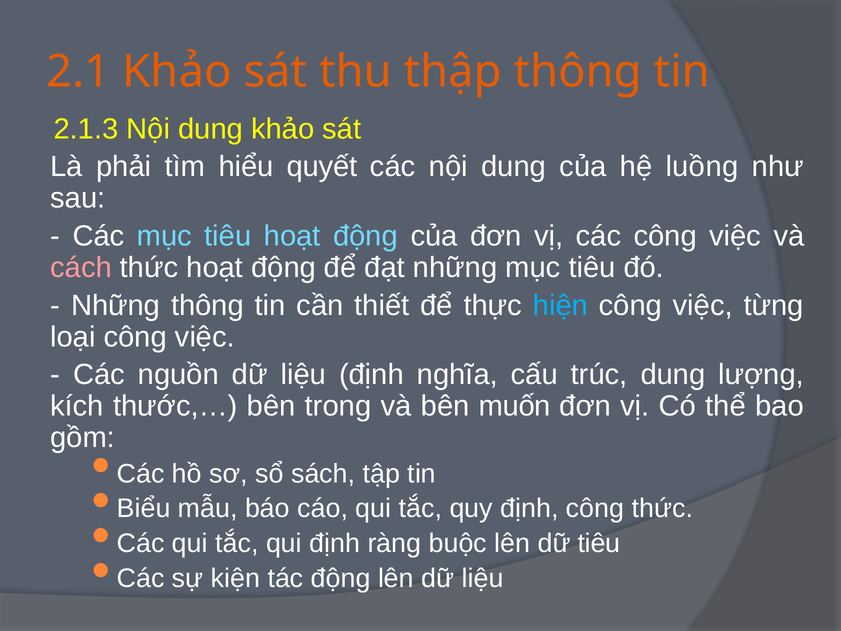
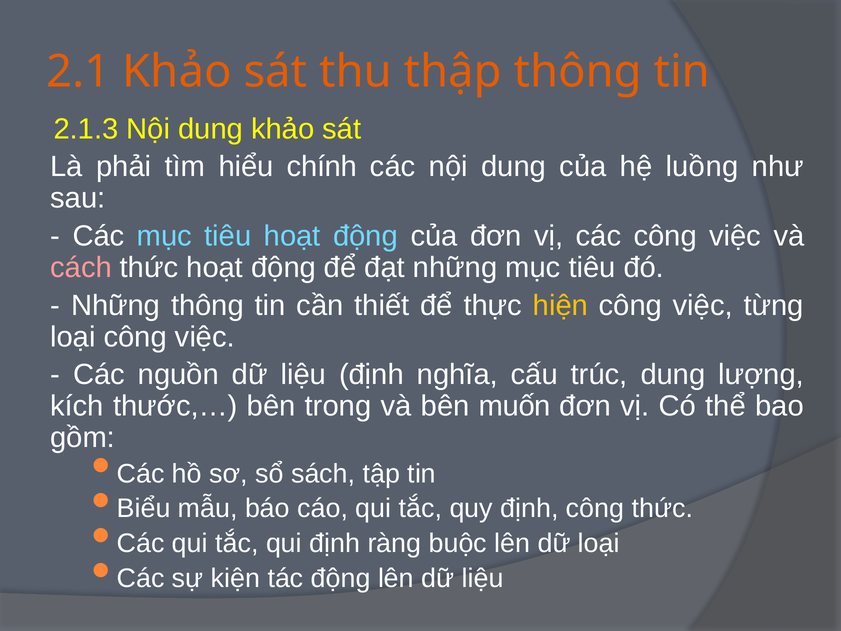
quyết: quyết -> chính (322, 167)
hiện colour: light blue -> yellow (560, 305)
dữ tiêu: tiêu -> loại (599, 543)
